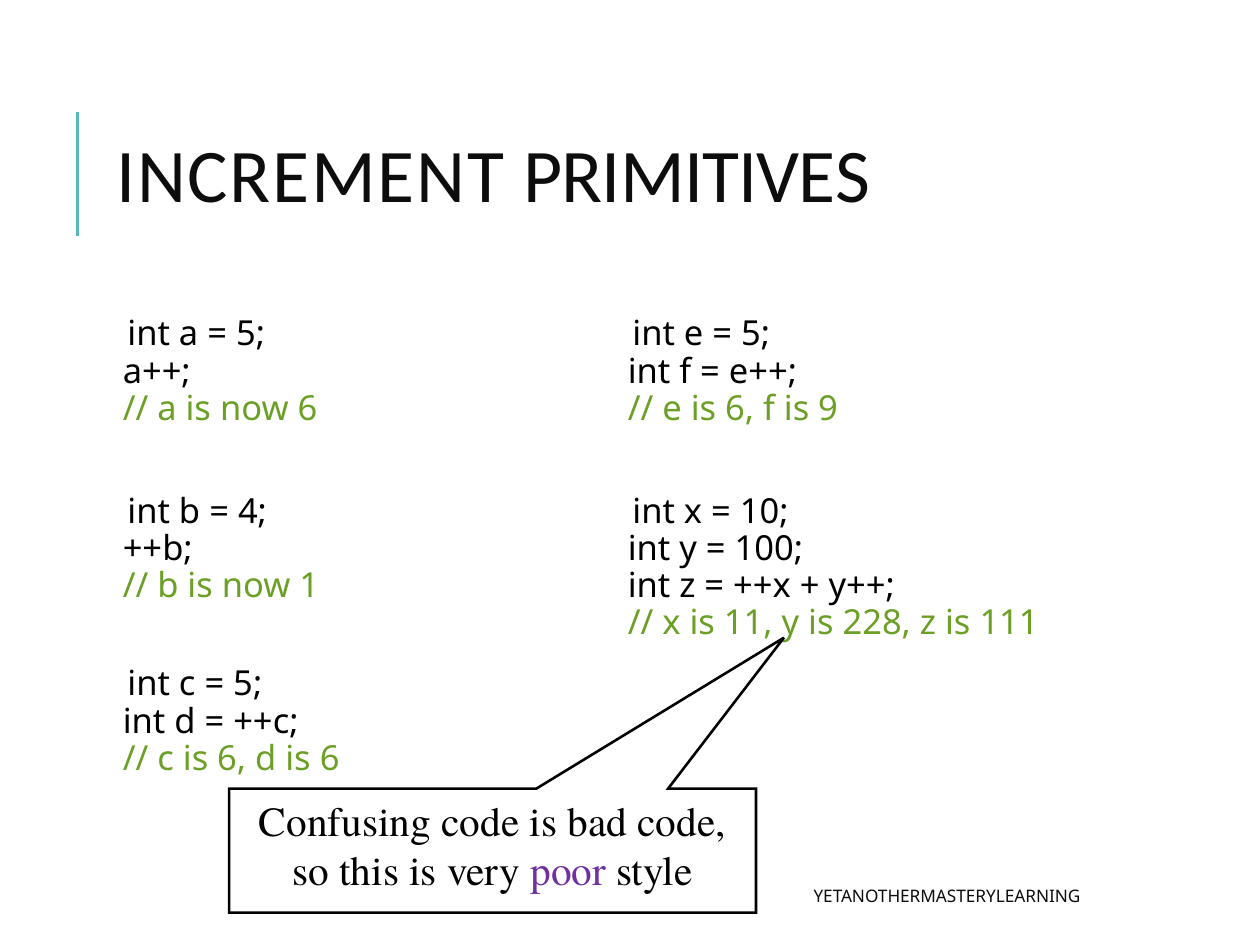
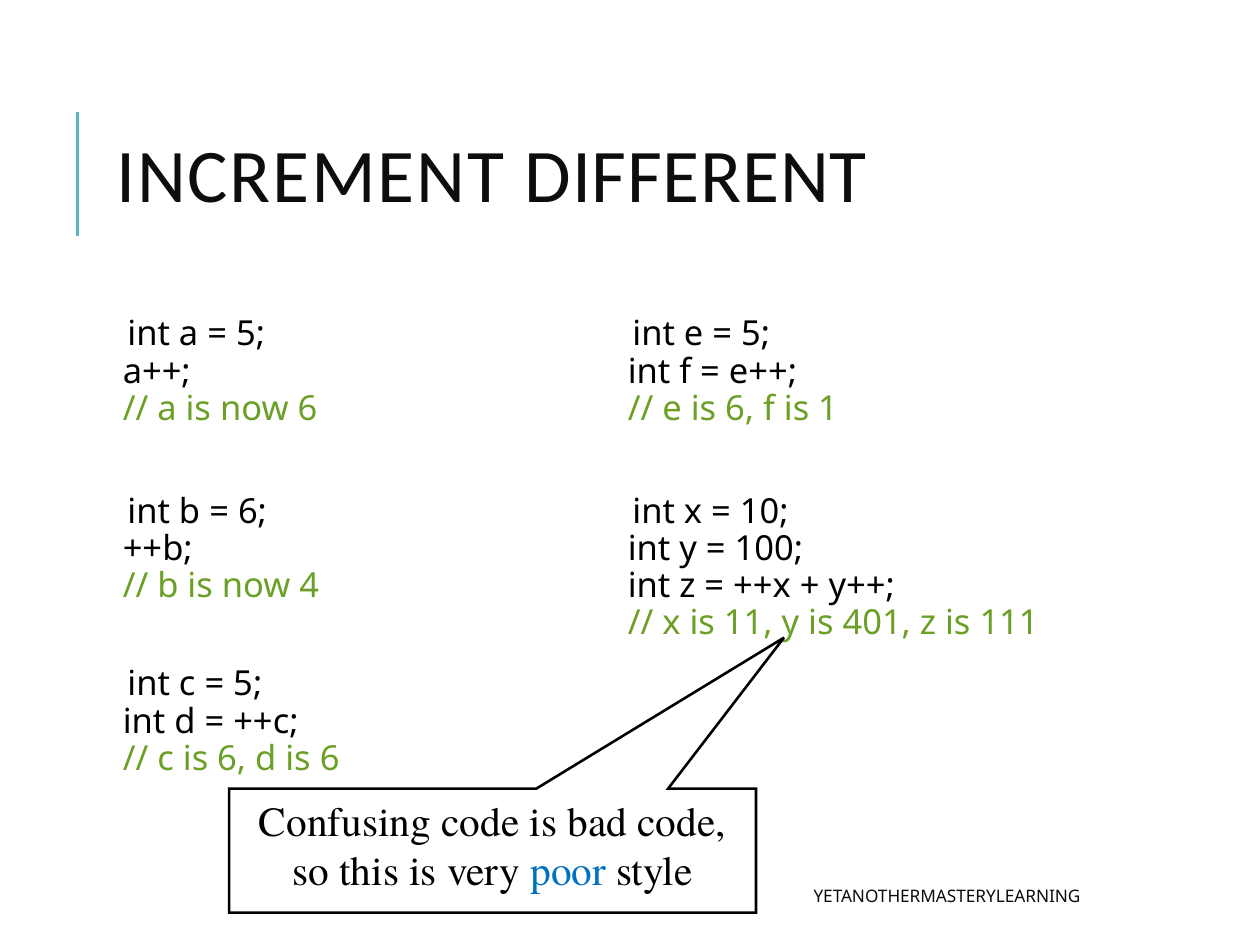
PRIMITIVES: PRIMITIVES -> DIFFERENT (696, 178)
9: 9 -> 1 (828, 409)
4: 4 -> 6 (252, 512)
1: 1 -> 4 (309, 586)
228: 228 -> 401 (877, 623)
poor colour: purple -> blue (568, 872)
